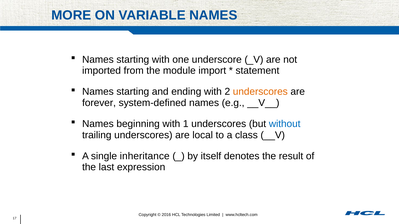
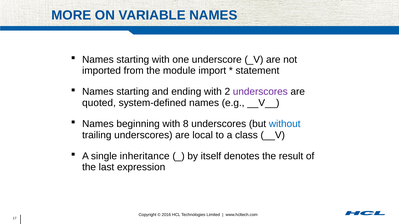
underscores colour: orange -> purple (260, 92)
forever: forever -> quoted (99, 103)
1: 1 -> 8 (186, 124)
